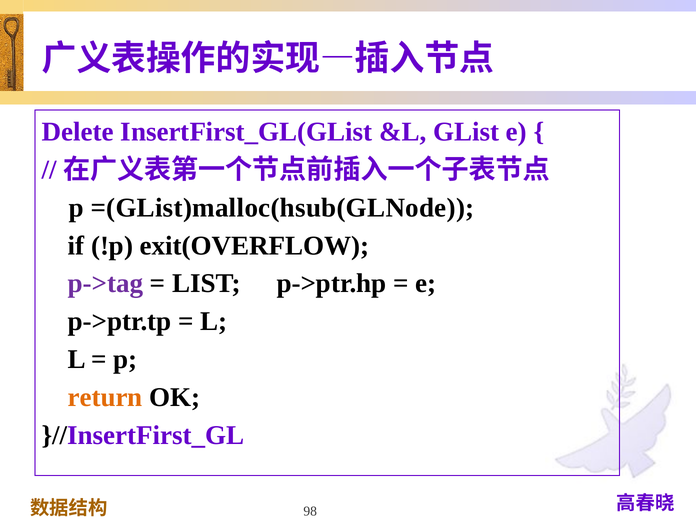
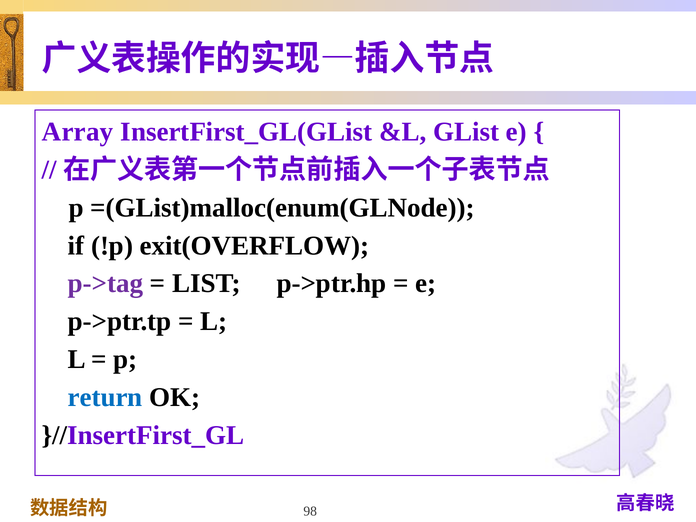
Delete: Delete -> Array (78, 132)
=(GList)malloc(hsub(GLNode: =(GList)malloc(hsub(GLNode -> =(GList)malloc(enum(GLNode (283, 208)
return colour: orange -> blue (105, 397)
